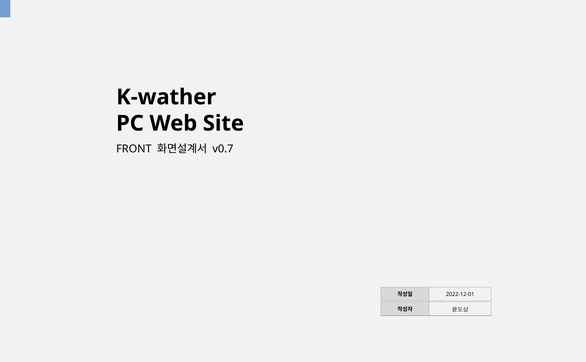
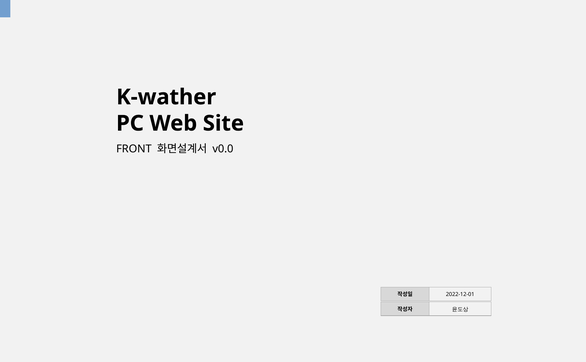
v0.7: v0.7 -> v0.0 (223, 149)
